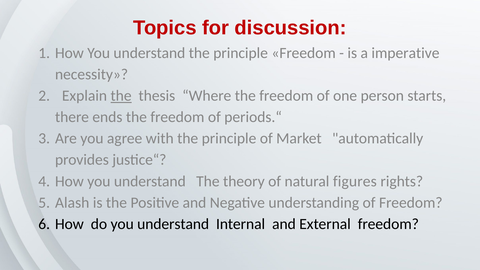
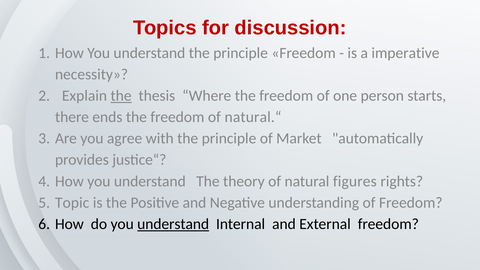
periods.“: periods.“ -> natural.“ (253, 117)
Alash: Alash -> Topic (72, 203)
understand underline: none -> present (173, 224)
